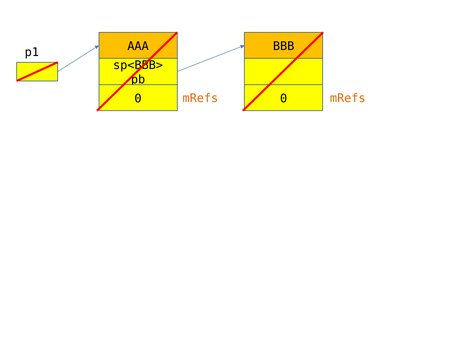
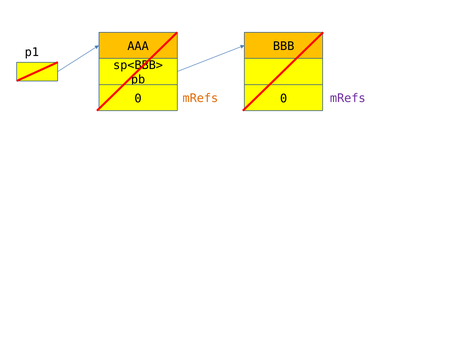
mRefs colour: orange -> purple (348, 98)
